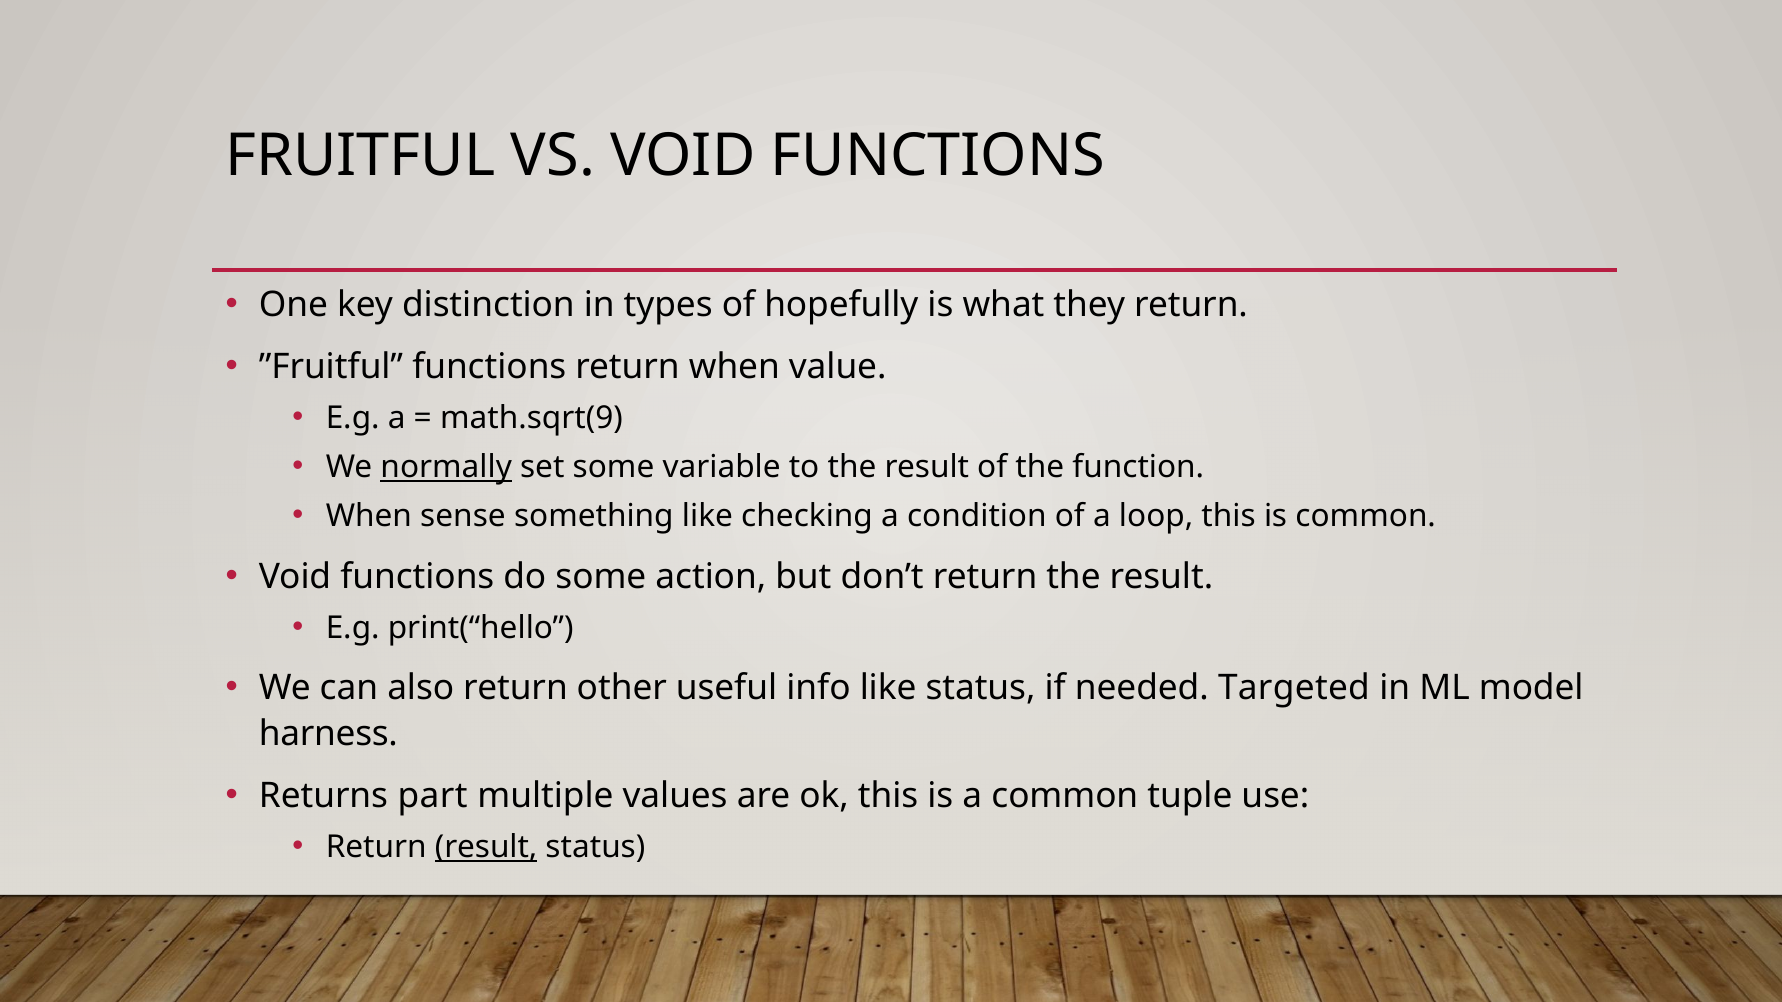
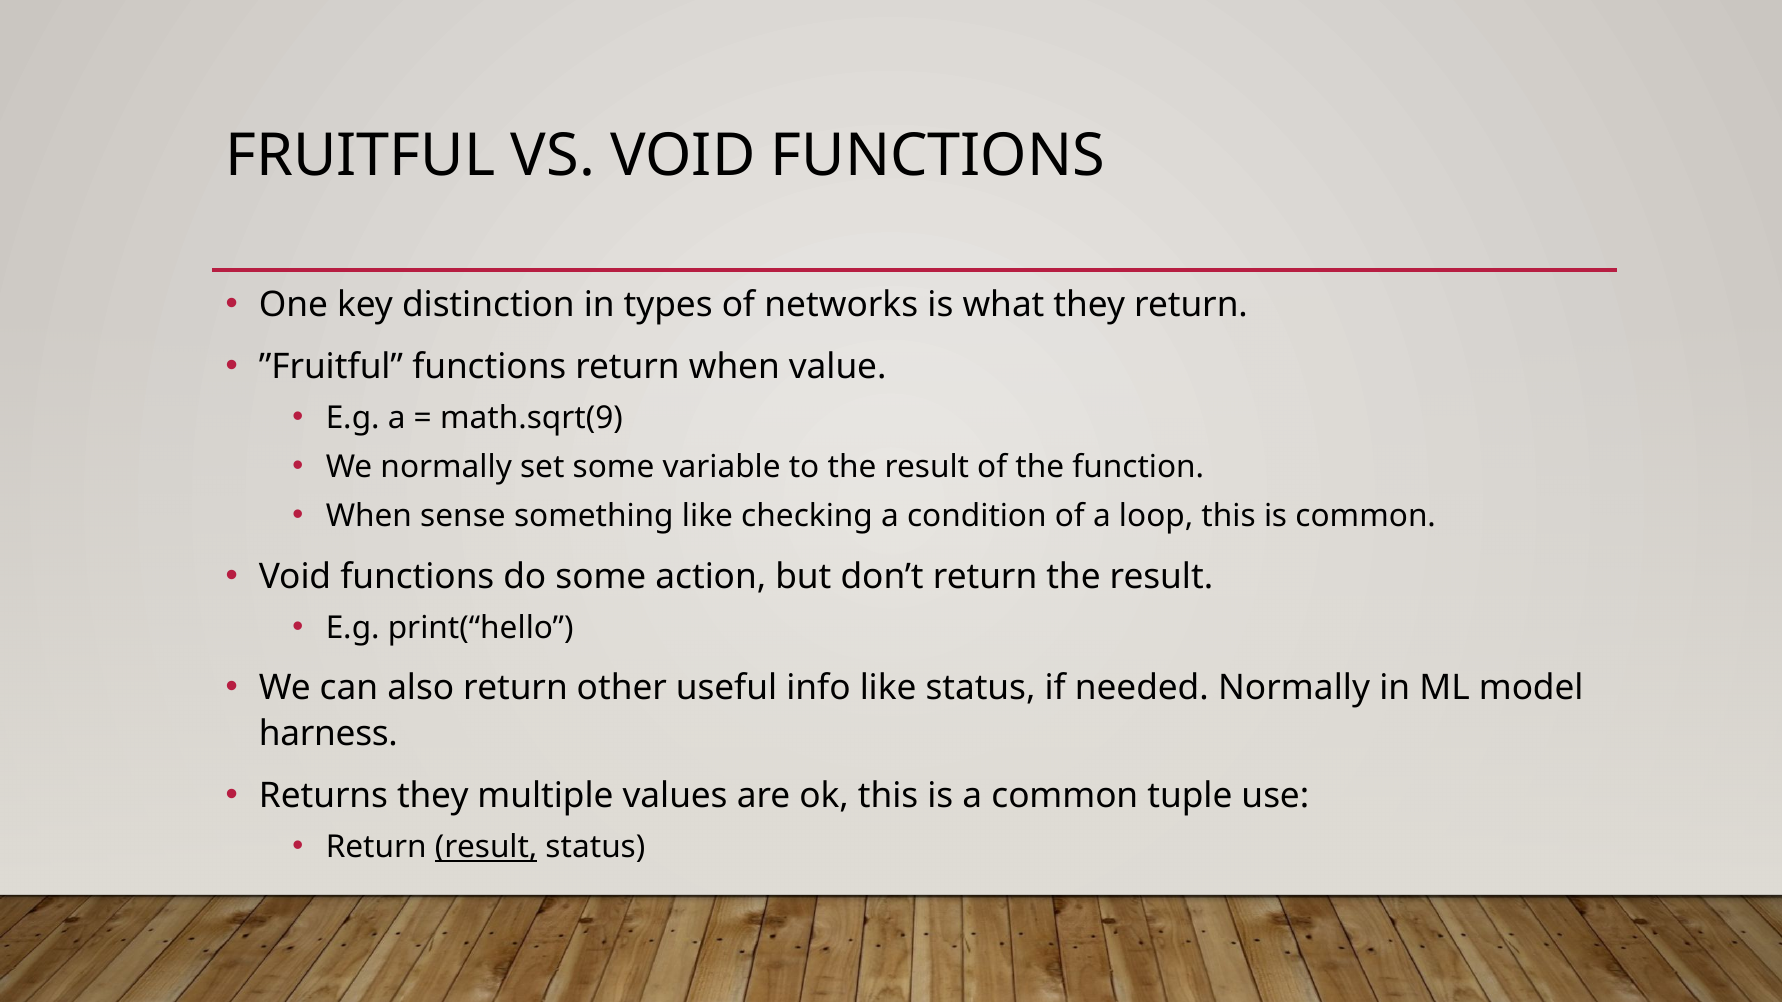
hopefully: hopefully -> networks (841, 305)
normally underline: present -> none (446, 467)
needed Targeted: Targeted -> Normally (1294, 688)
Returns part: part -> they (433, 796)
